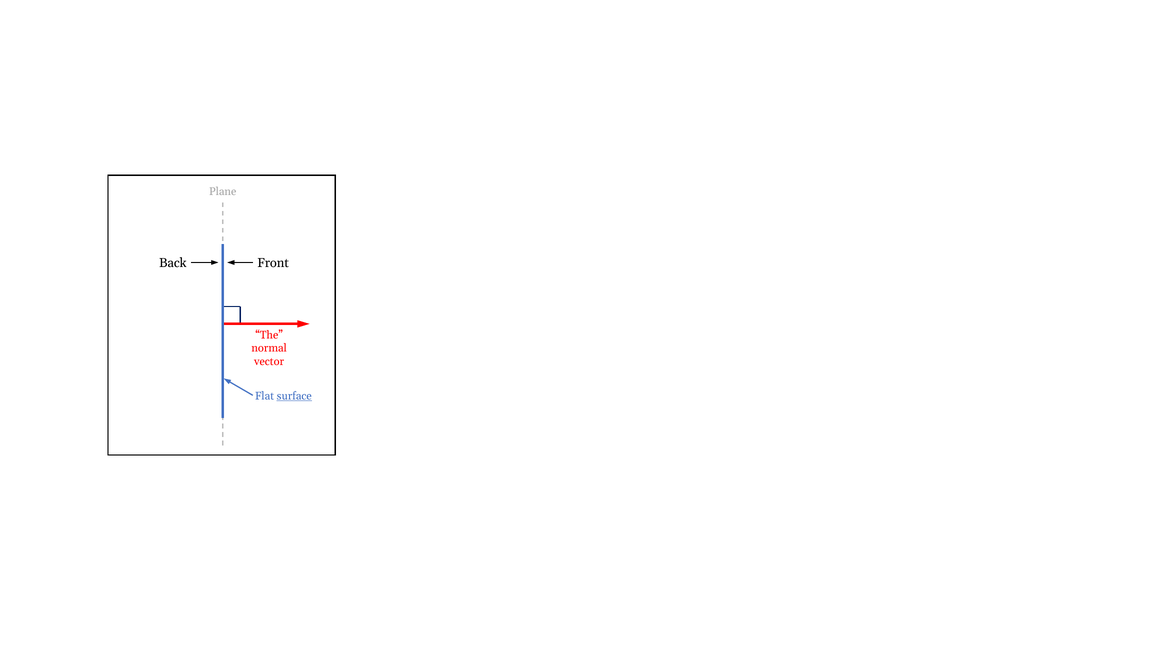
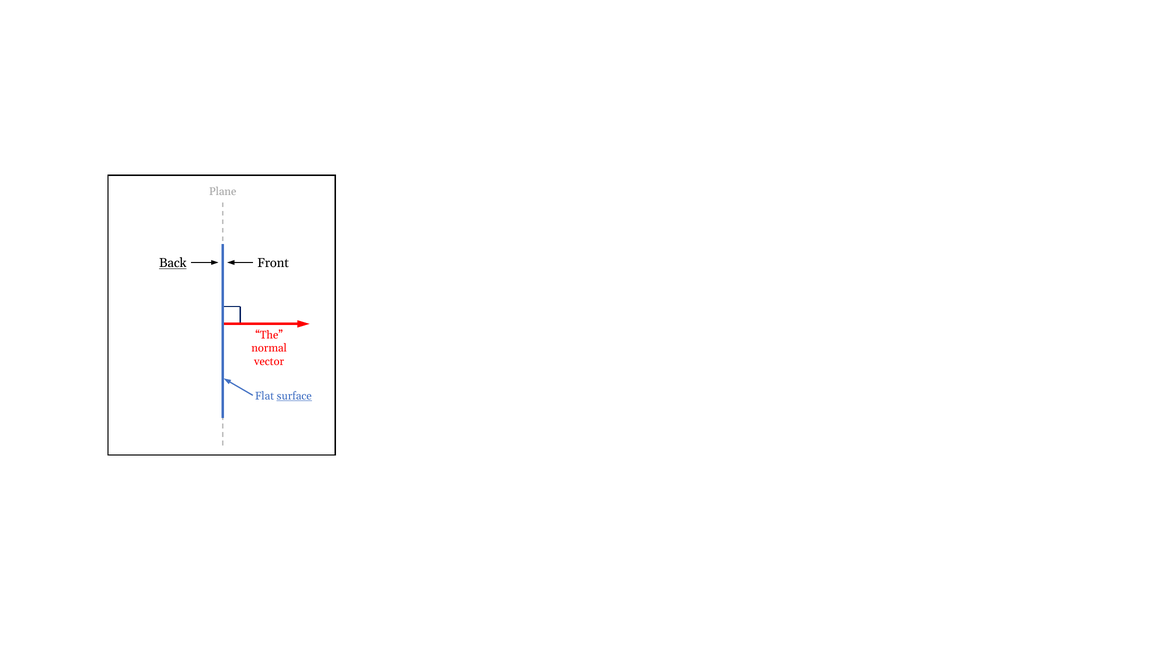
Back underline: none -> present (173, 263)
